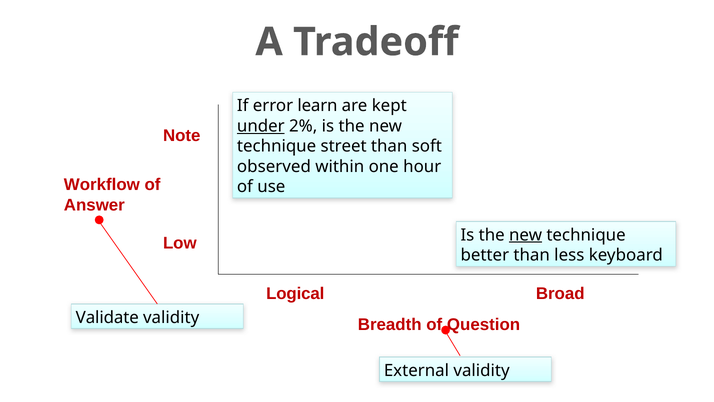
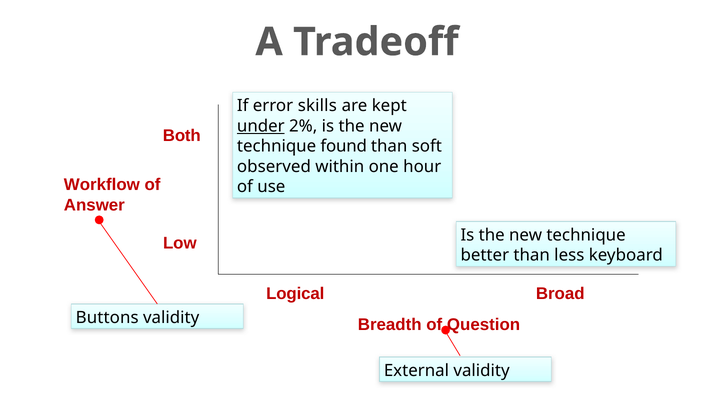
learn: learn -> skills (317, 106)
Note: Note -> Both (182, 136)
street: street -> found (344, 146)
new underline: present -> none (526, 235)
Validate: Validate -> Buttons (107, 317)
